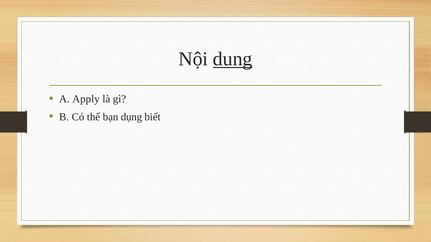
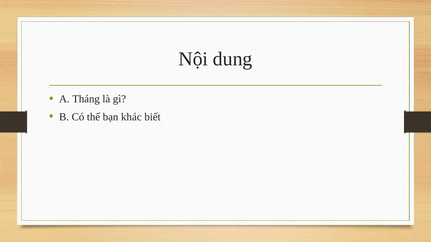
dung underline: present -> none (233, 59)
Apply: Apply -> Tháng (86, 99)
dụng: dụng -> khác (131, 117)
